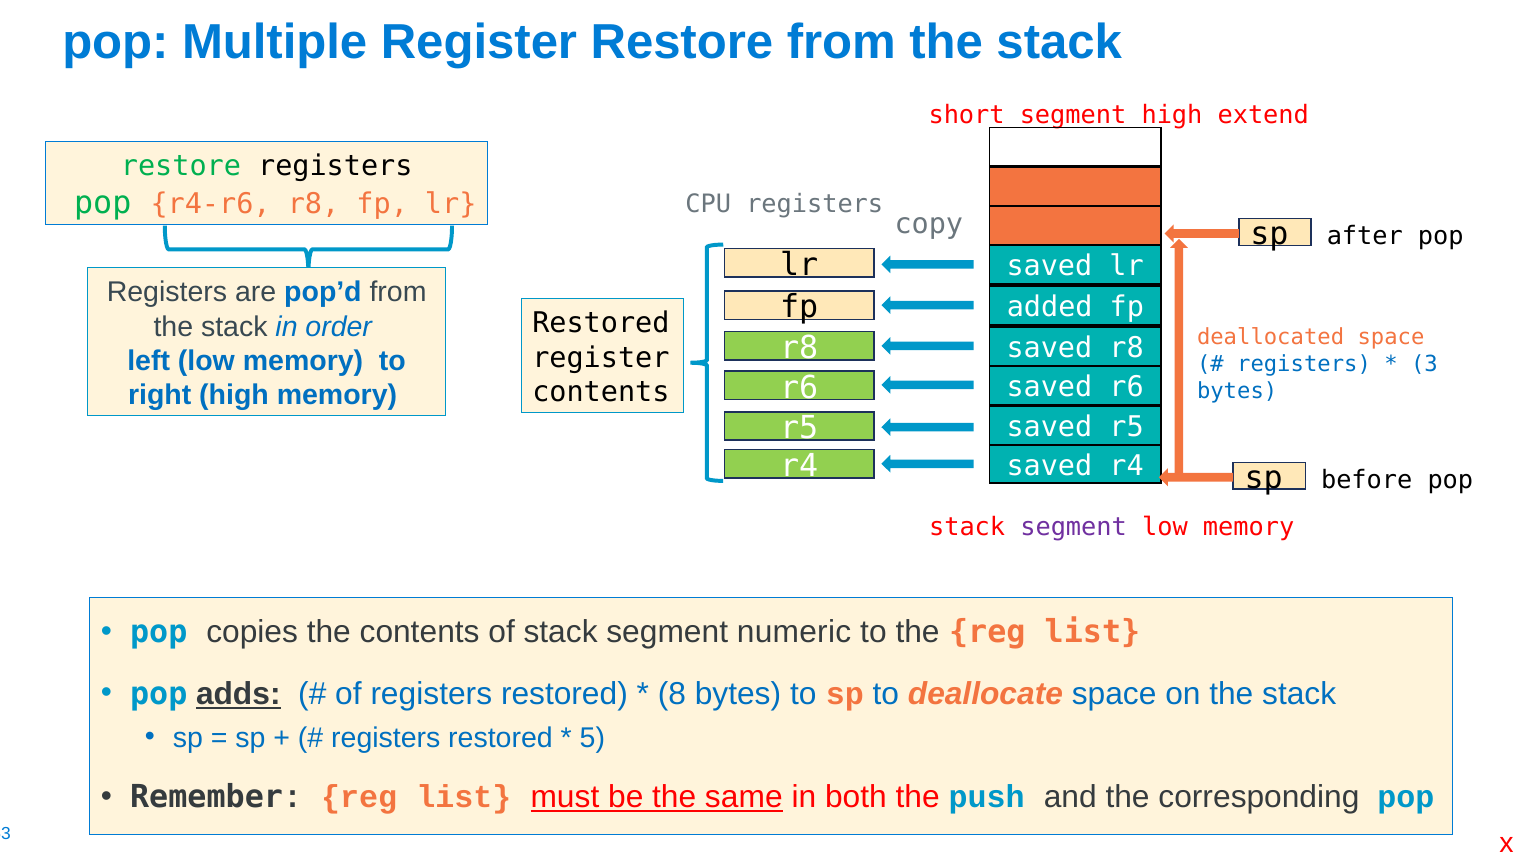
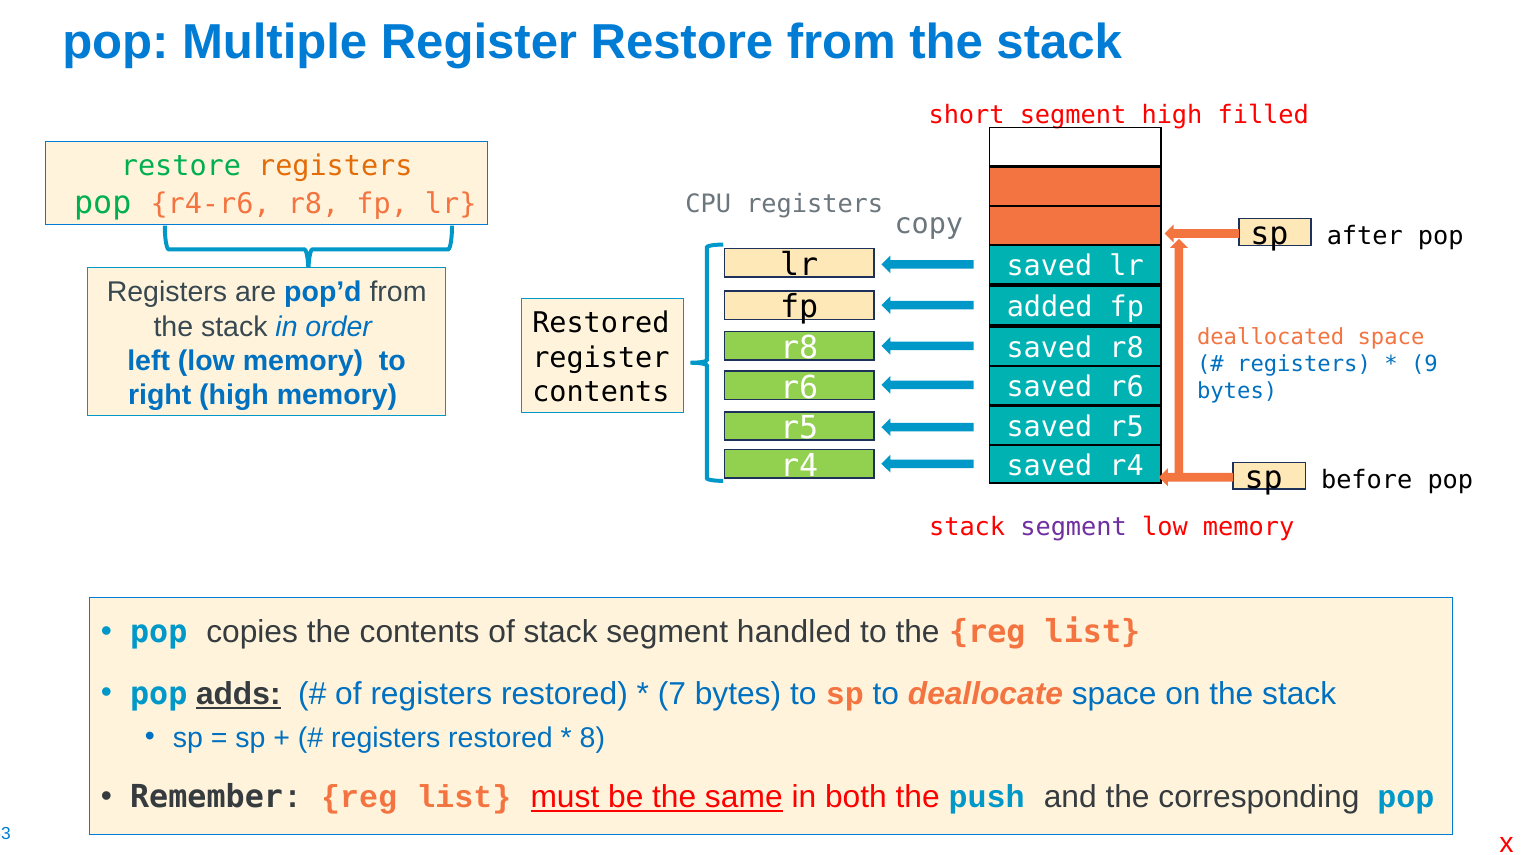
extend: extend -> filled (1263, 115)
registers colour: black -> orange (335, 166)
3: 3 -> 9 (1424, 364)
numeric: numeric -> handled (794, 633)
8: 8 -> 7 (672, 694)
5: 5 -> 8 (592, 738)
